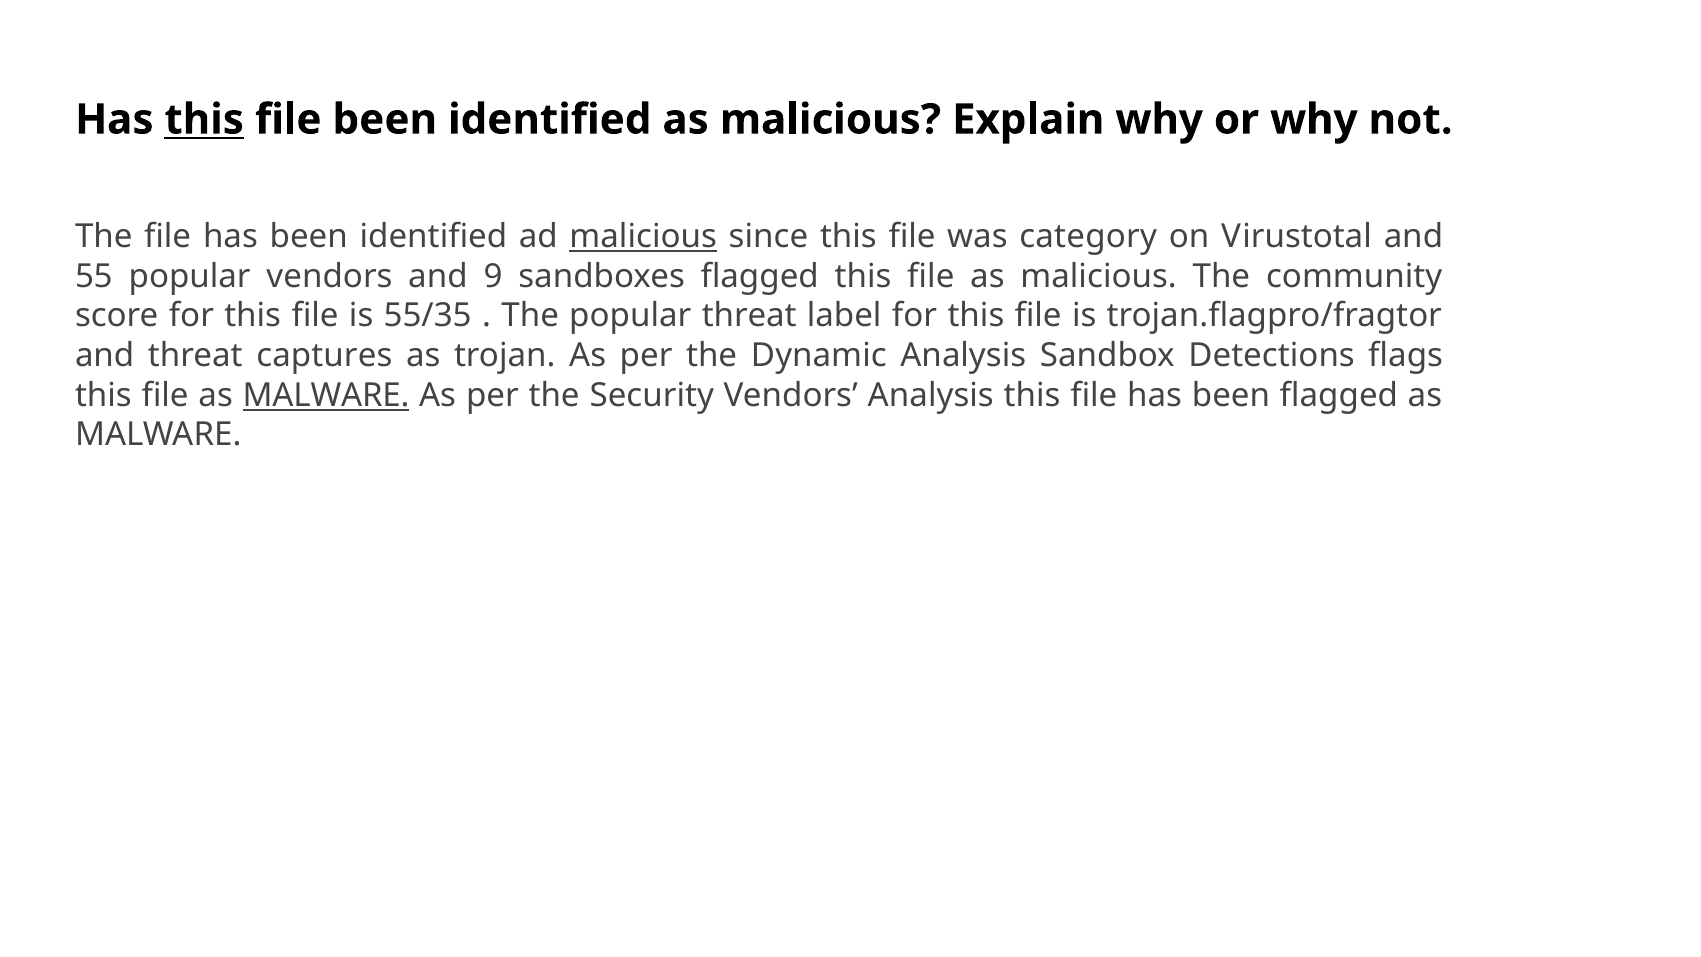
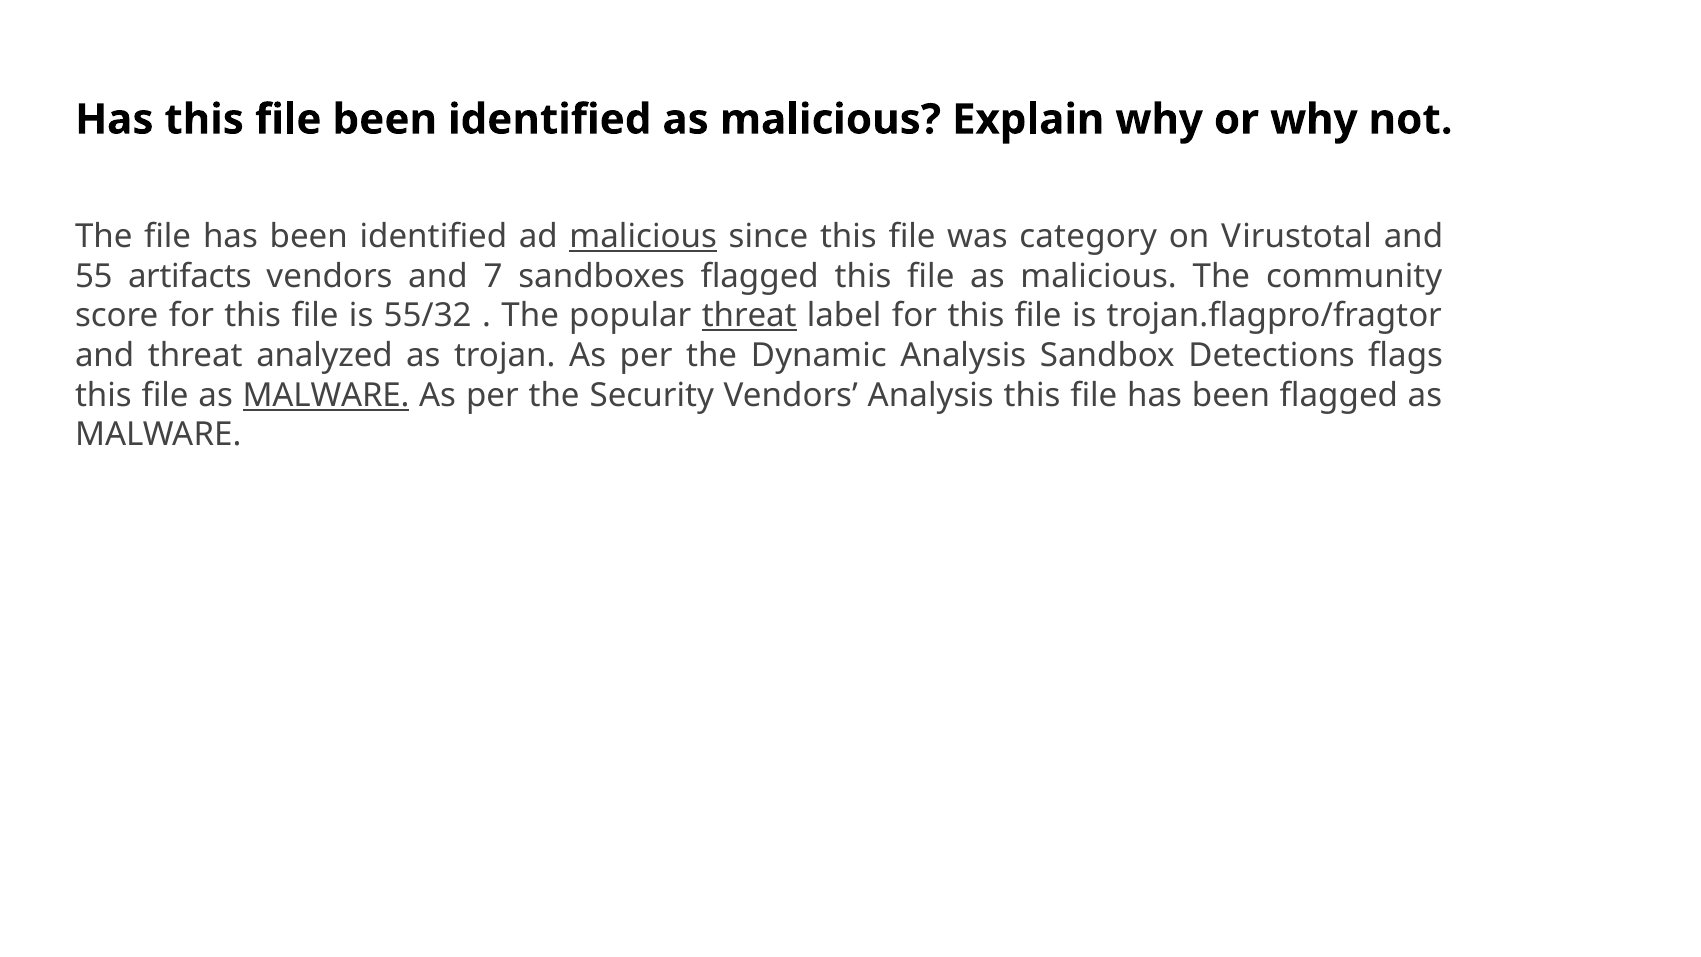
this underline: present -> none (204, 120)
55 popular: popular -> artifacts (190, 276)
9: 9 -> 7 (493, 276)
55/35: 55/35 -> 55/32 (428, 316)
threat underline: none -> present (749, 316)
captures: captures -> analyzed (324, 356)
